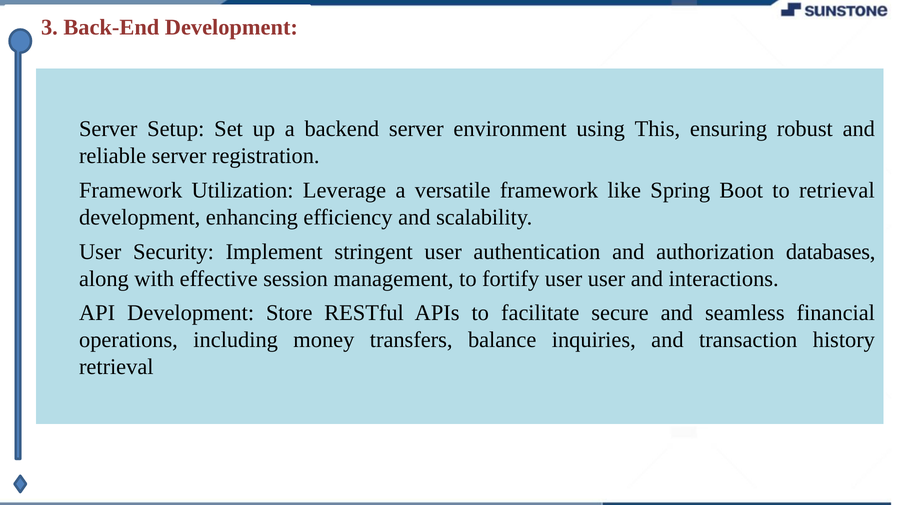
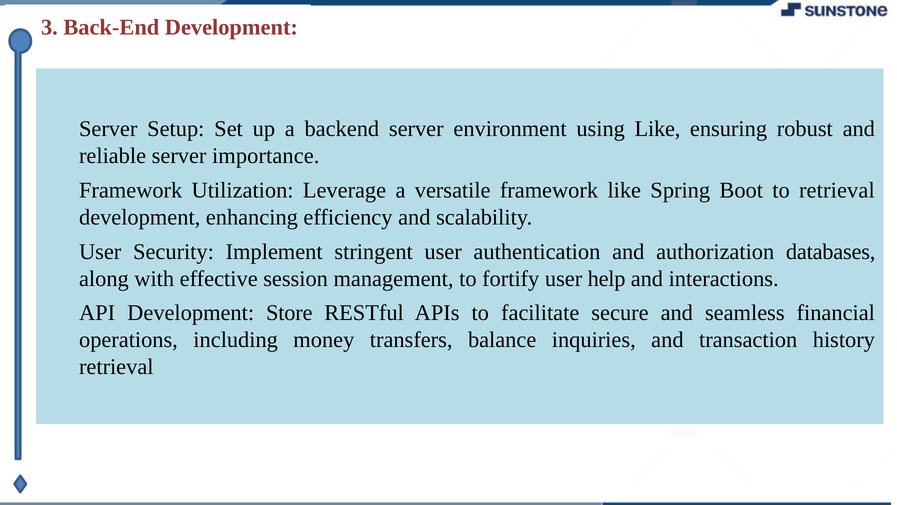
using This: This -> Like (657, 129)
registration: registration -> importance (266, 156)
user user: user -> help (607, 278)
